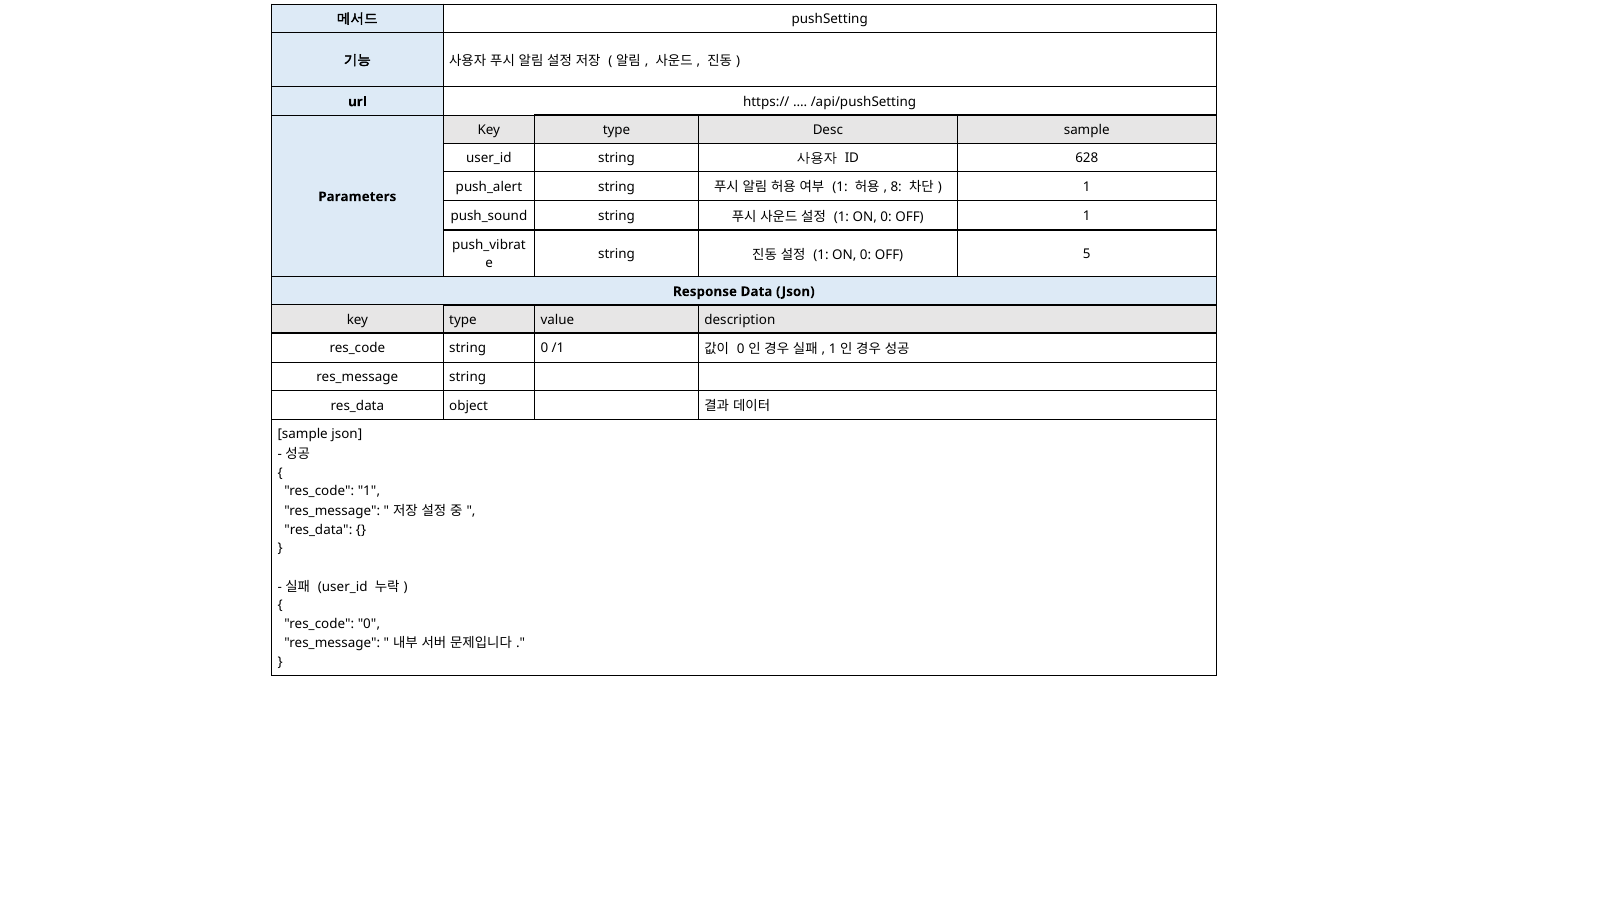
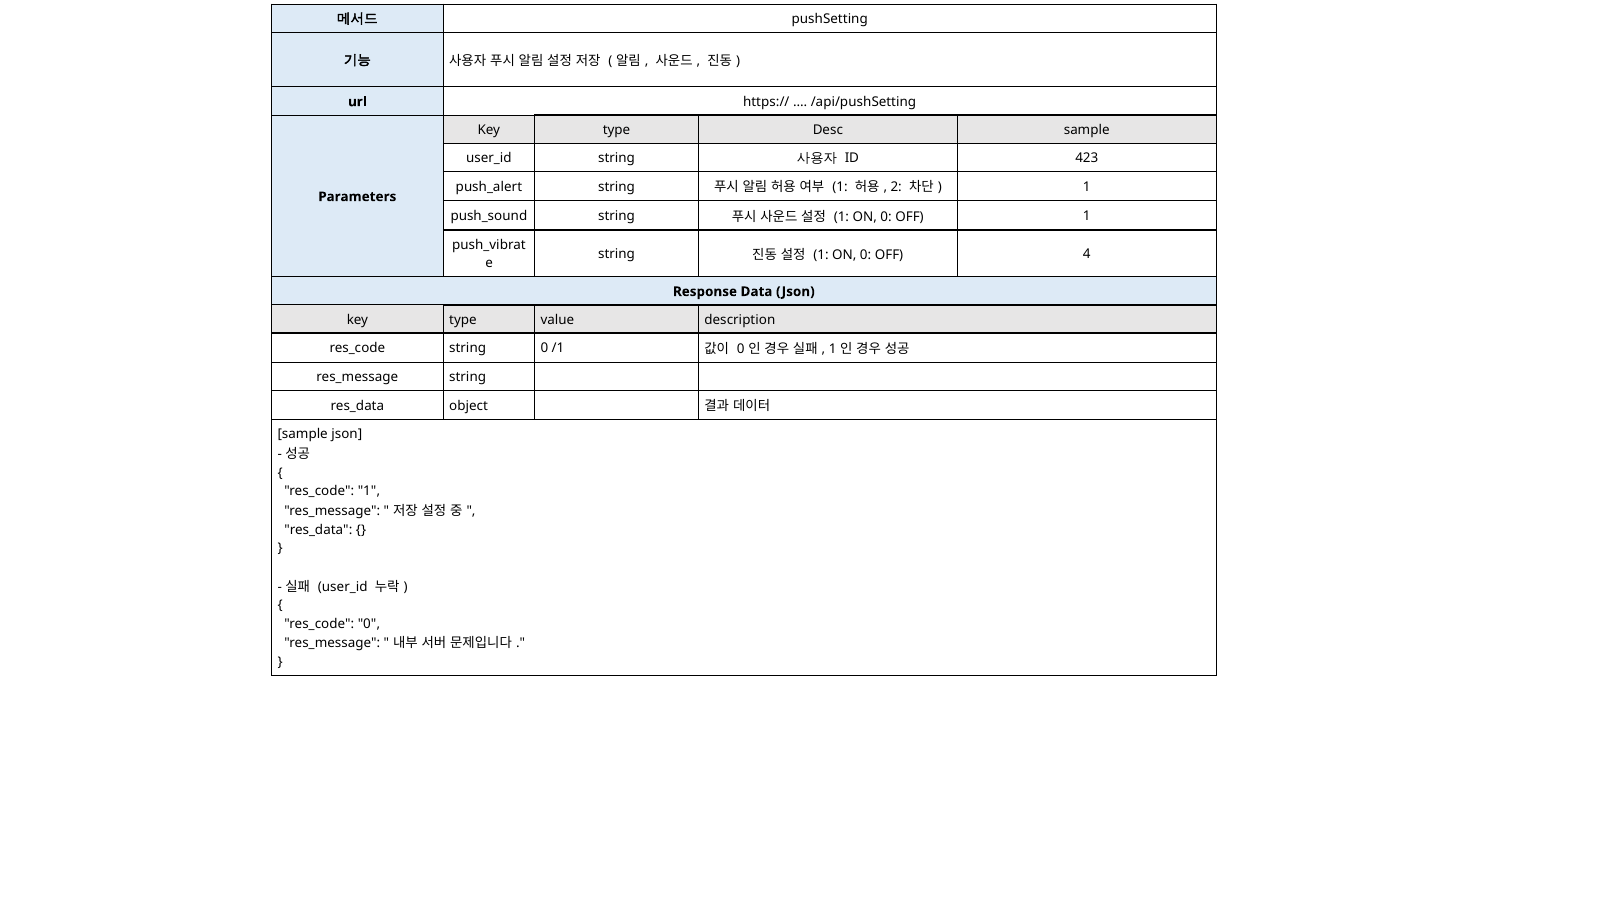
628: 628 -> 423 (1087, 158)
8: 8 -> 2 (896, 187)
5: 5 -> 4 (1087, 254)
